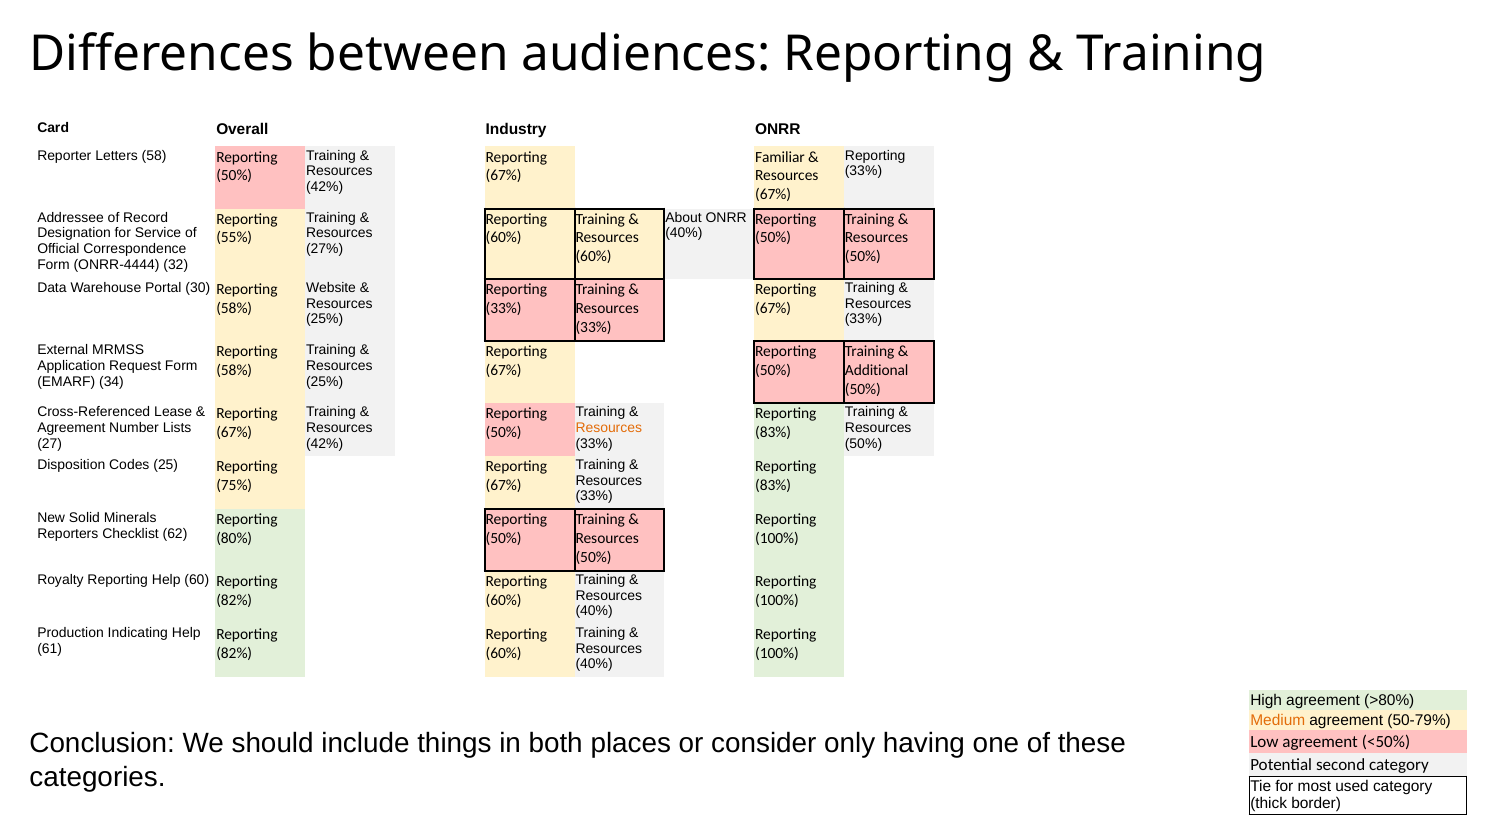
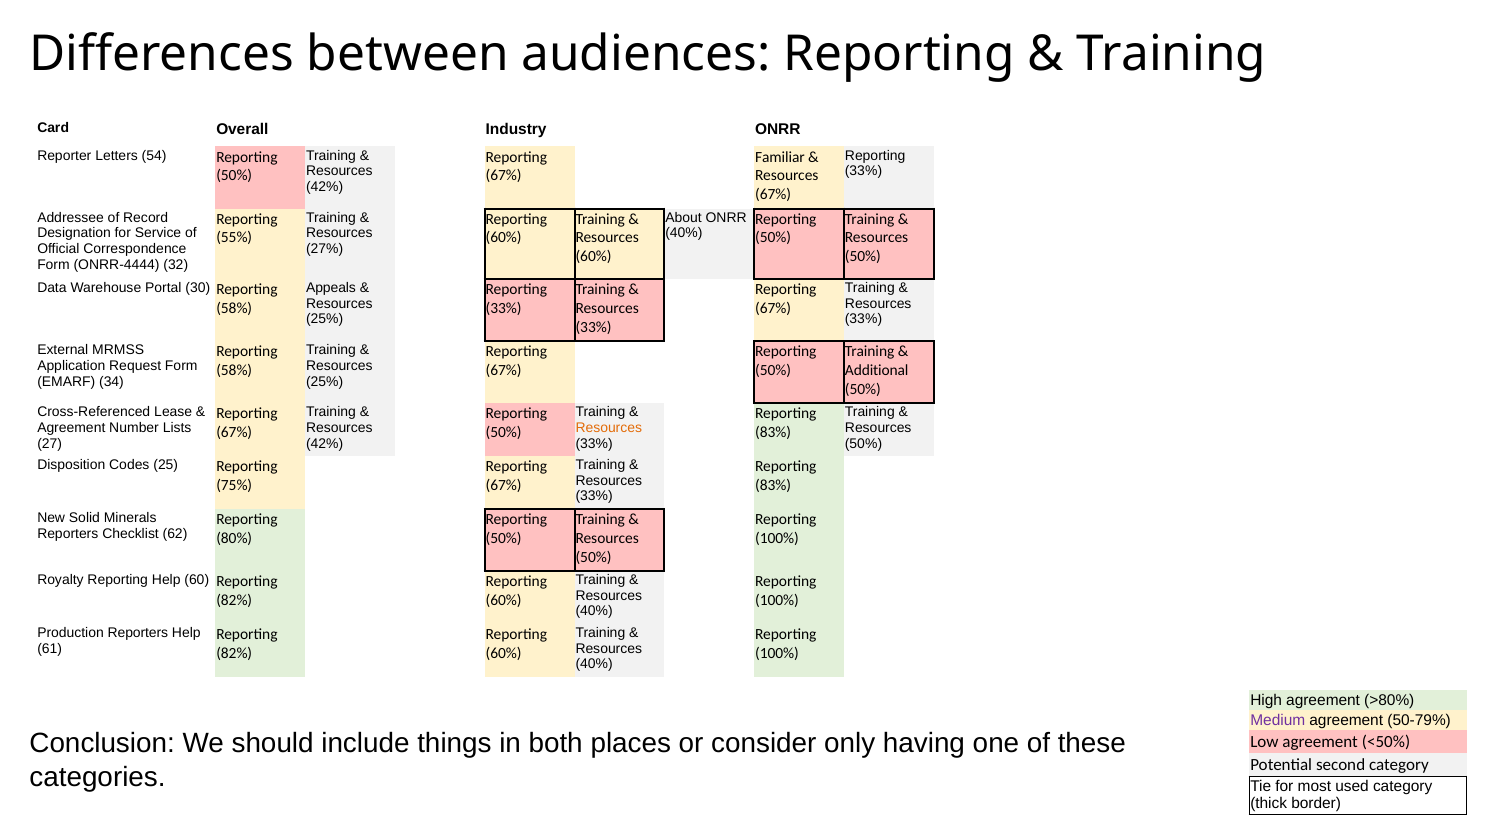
58: 58 -> 54 (154, 155)
Website: Website -> Appeals (331, 288)
Production Indicating: Indicating -> Reporters (138, 633)
Medium colour: orange -> purple (1278, 720)
